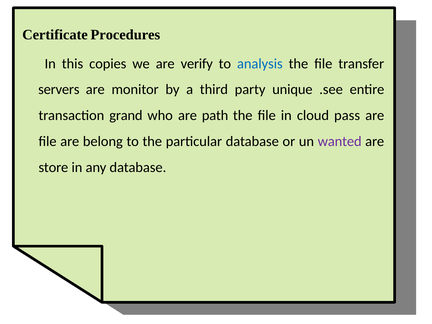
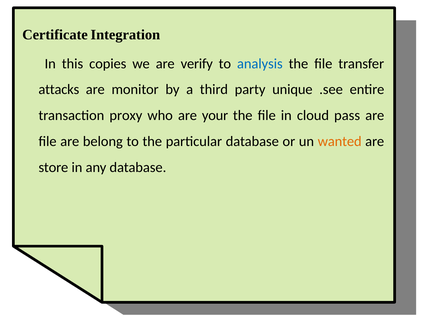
Procedures: Procedures -> Integration (125, 35)
servers: servers -> attacks (59, 90)
grand: grand -> proxy (126, 115)
path: path -> your (215, 115)
wanted colour: purple -> orange (340, 141)
